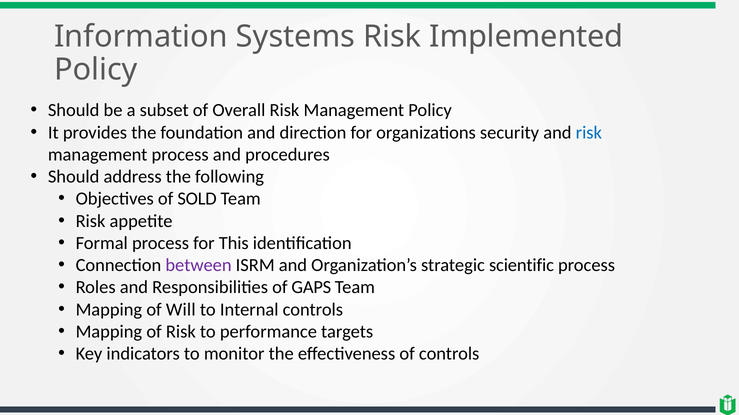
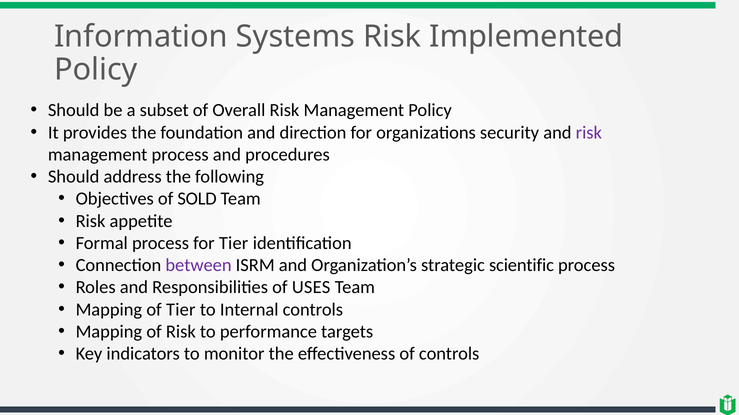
risk colour: blue -> purple (589, 133)
for This: This -> Tier (234, 244)
GAPS: GAPS -> USES (311, 288)
of Will: Will -> Tier (181, 310)
